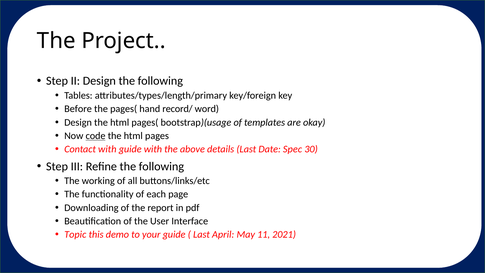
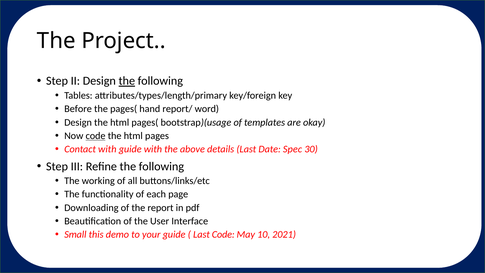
the underline: none -> present (127, 81)
record/: record/ -> report/ (177, 109)
Topic: Topic -> Small (75, 234)
Last April: April -> Code (223, 234)
11: 11 -> 10 (264, 234)
